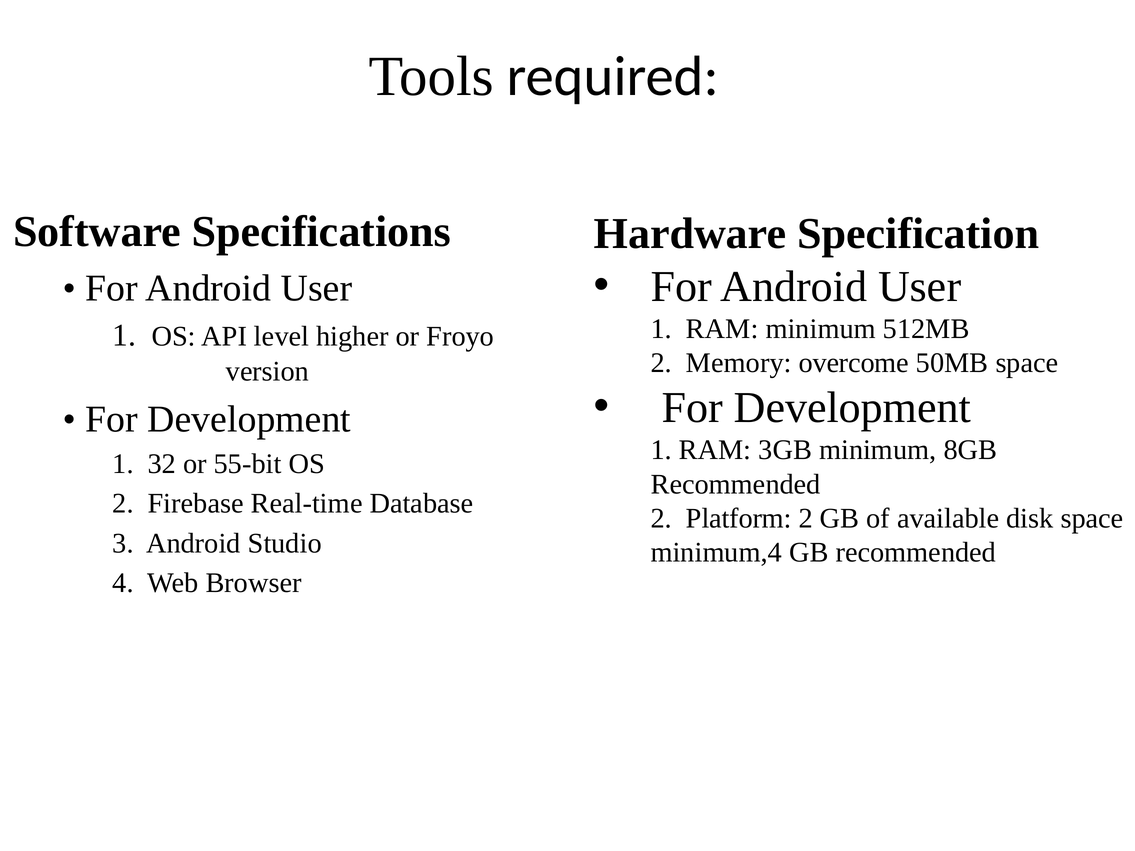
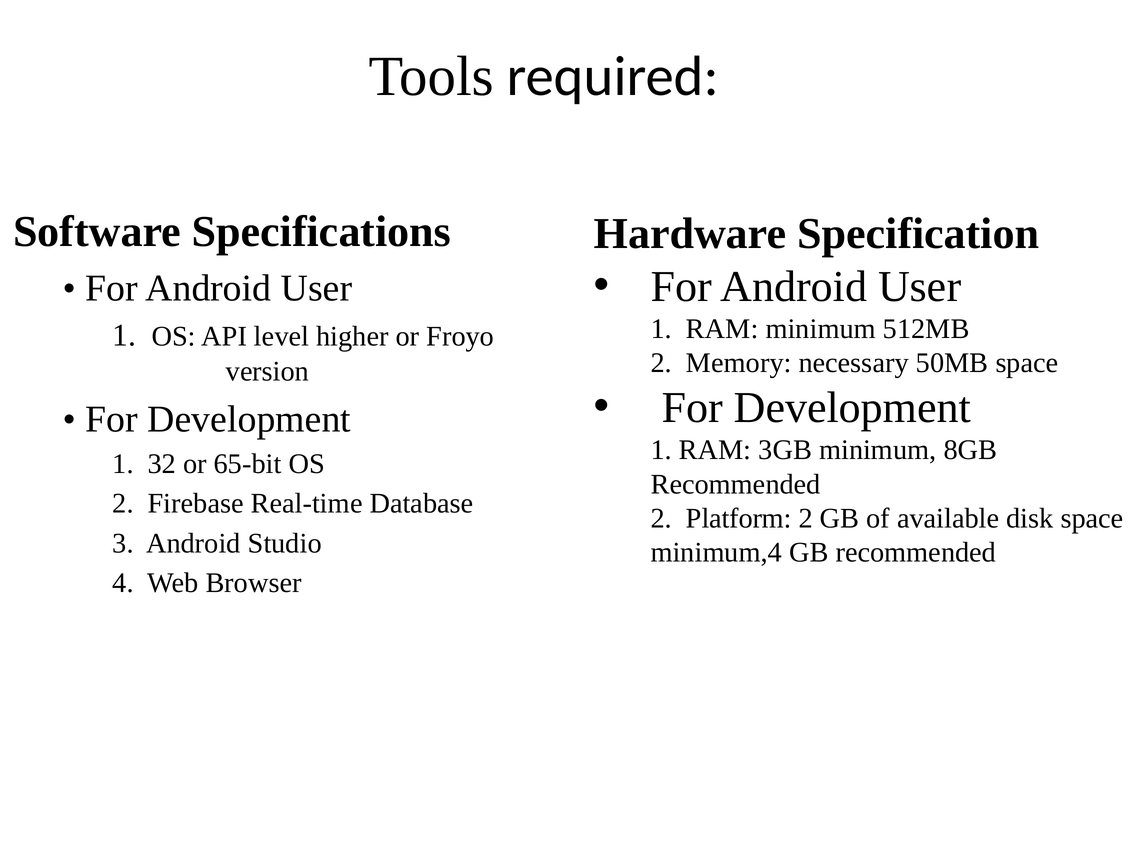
overcome: overcome -> necessary (854, 363)
55-bit: 55-bit -> 65-bit (248, 464)
